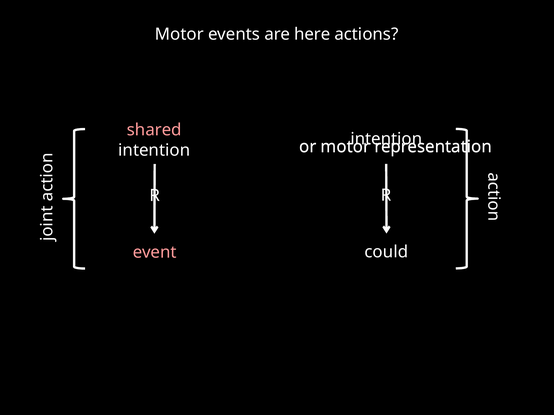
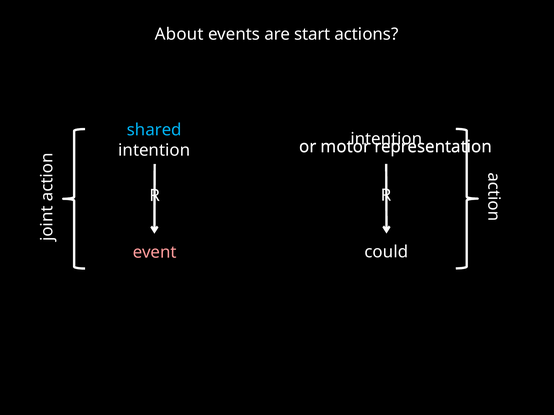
Motor: Motor -> About (179, 34)
here: here -> start (312, 34)
shared colour: pink -> light blue (154, 130)
